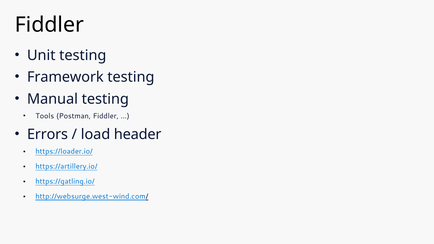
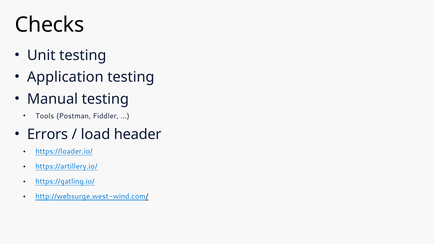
Fiddler: Fiddler -> Checks (49, 25)
Framework: Framework -> Application (65, 77)
